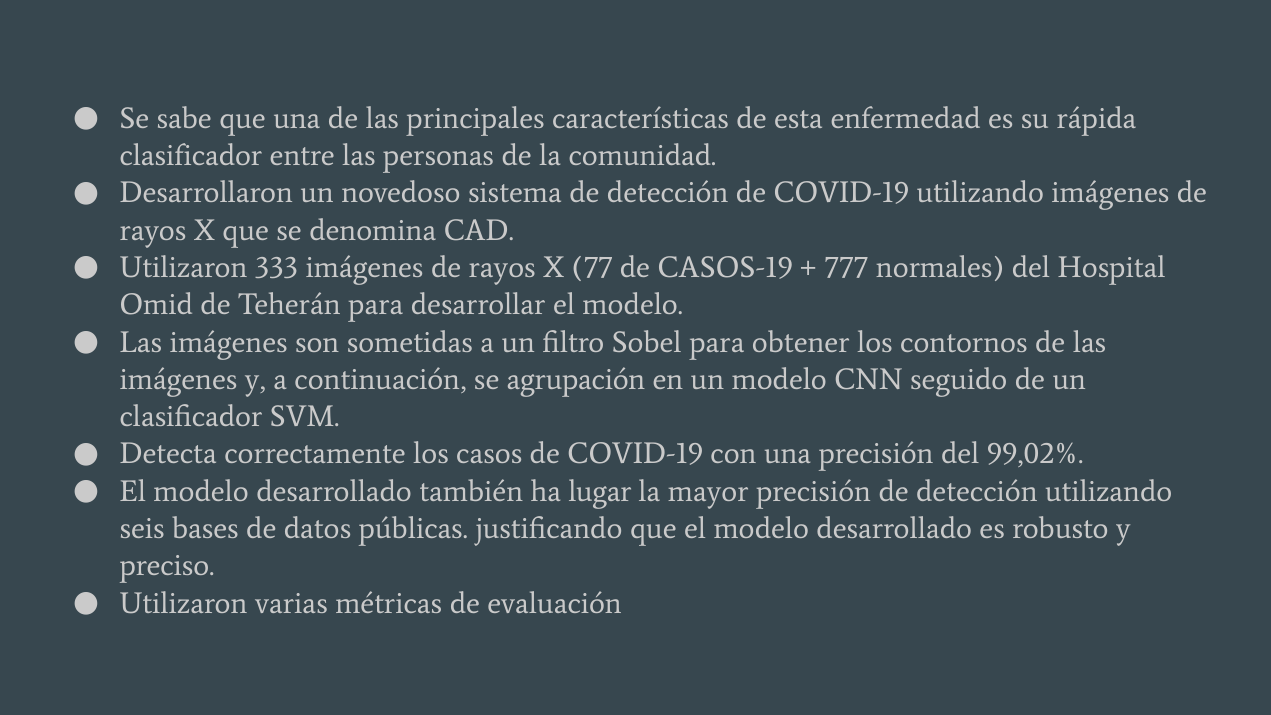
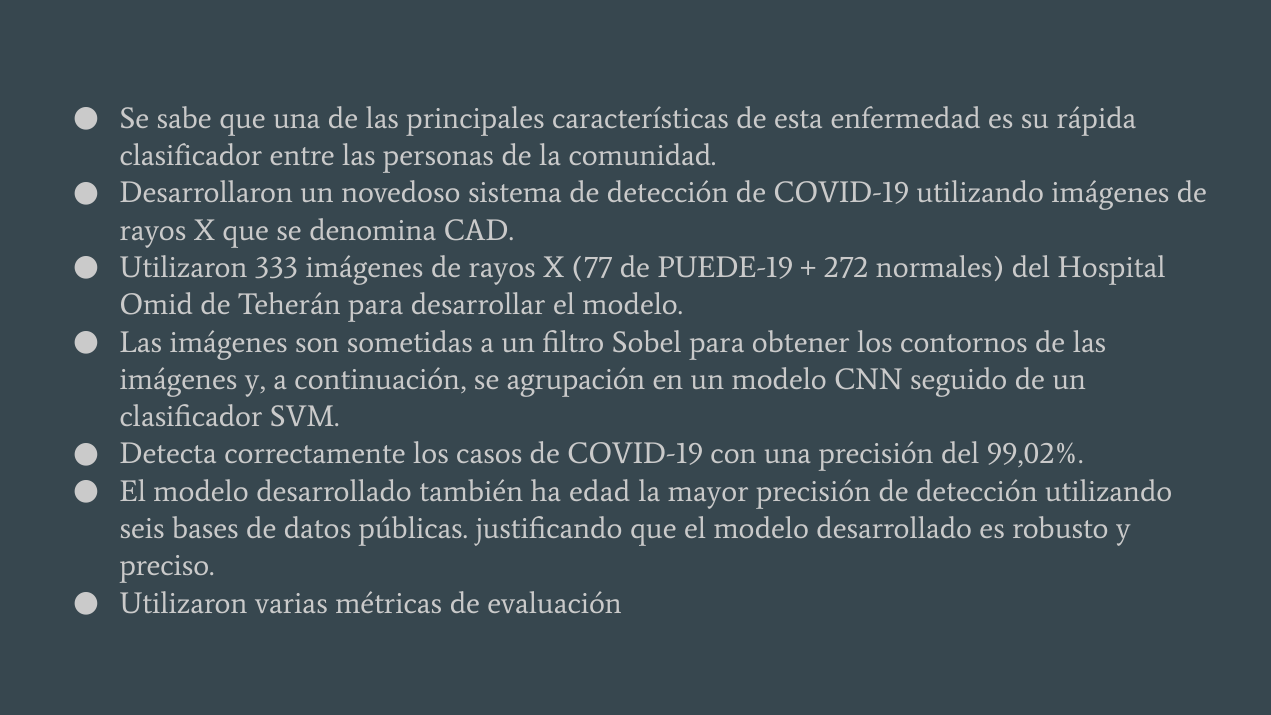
CASOS-19: CASOS-19 -> PUEDE-19 (725, 268)
777: 777 -> 272 (846, 268)
lugar: lugar -> edad (600, 491)
